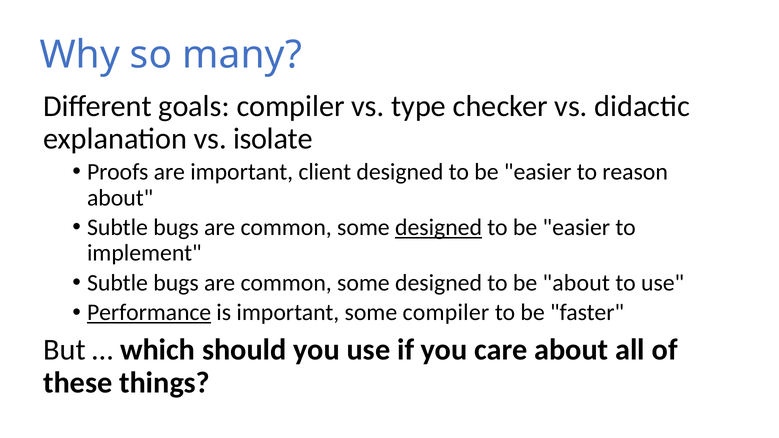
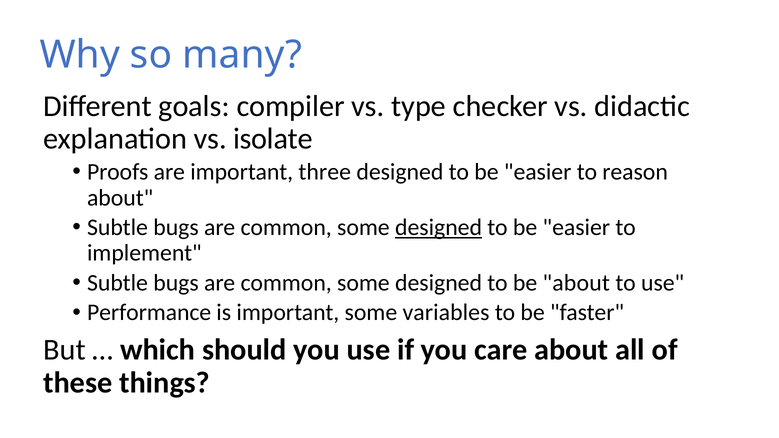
client: client -> three (325, 172)
Performance underline: present -> none (149, 313)
some compiler: compiler -> variables (446, 313)
